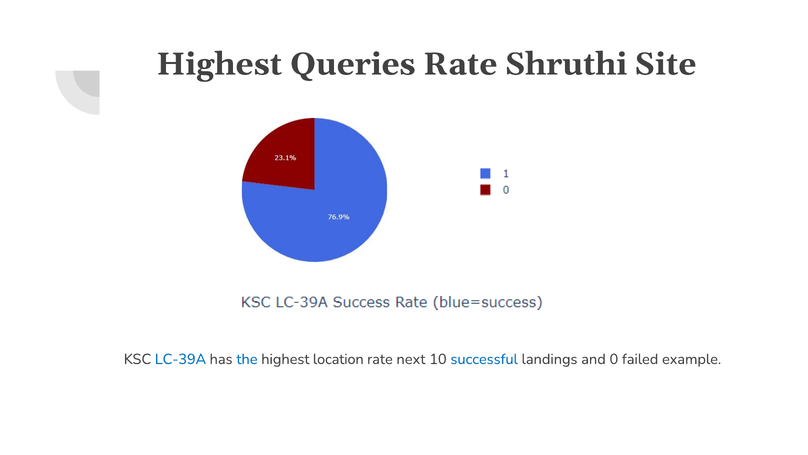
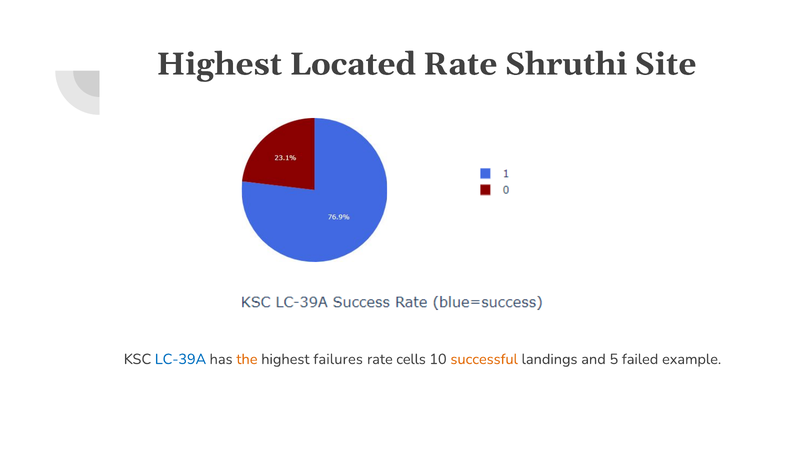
Queries: Queries -> Located (353, 64)
the colour: blue -> orange (247, 359)
location: location -> failures (338, 359)
next: next -> cells (411, 359)
successful colour: blue -> orange (484, 359)
0: 0 -> 5 (614, 359)
